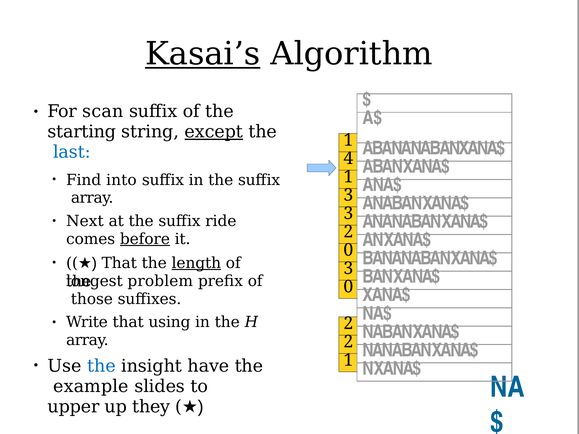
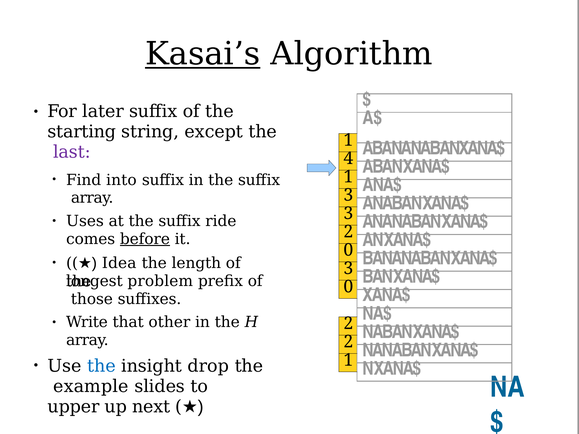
scan: scan -> later (103, 112)
except underline: present -> none (214, 132)
last colour: blue -> purple (72, 152)
Next: Next -> Uses (85, 221)
That: That -> Idea (119, 263)
length underline: present -> none (196, 263)
using: using -> other (169, 322)
have: have -> drop (208, 366)
they: they -> next (151, 407)
